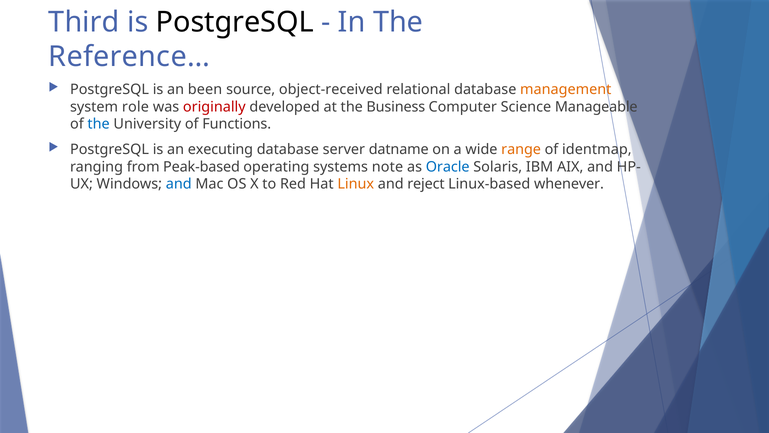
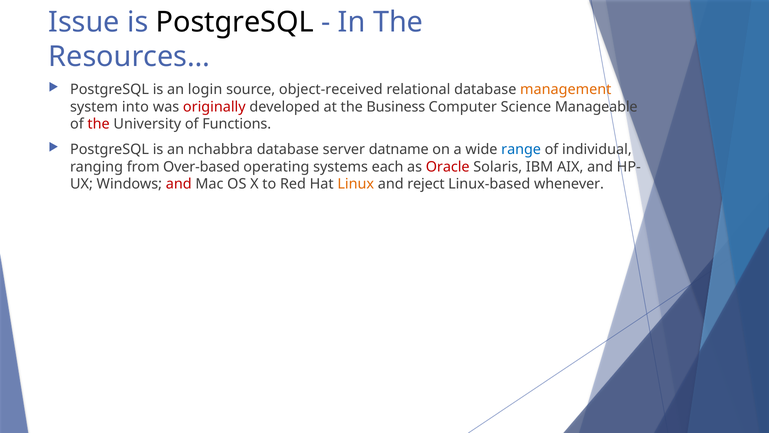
Third: Third -> Issue (84, 22)
Reference…: Reference… -> Resources… (129, 57)
been: been -> login (205, 89)
role: role -> into (135, 107)
the colour: blue -> red (99, 124)
executing: executing -> nchabbra (220, 149)
range colour: orange -> blue (521, 149)
identmap: identmap -> individual (597, 149)
Peak-based: Peak-based -> Over-based (201, 167)
note: note -> each (388, 167)
Oracle colour: blue -> red (448, 167)
and colour: blue -> red (179, 184)
